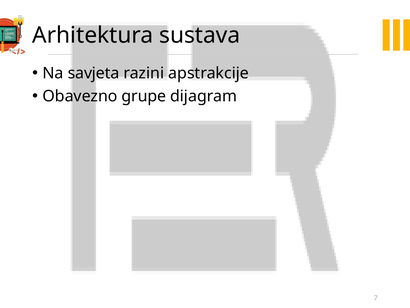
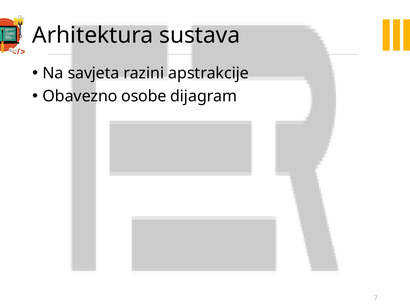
grupe: grupe -> osobe (144, 96)
